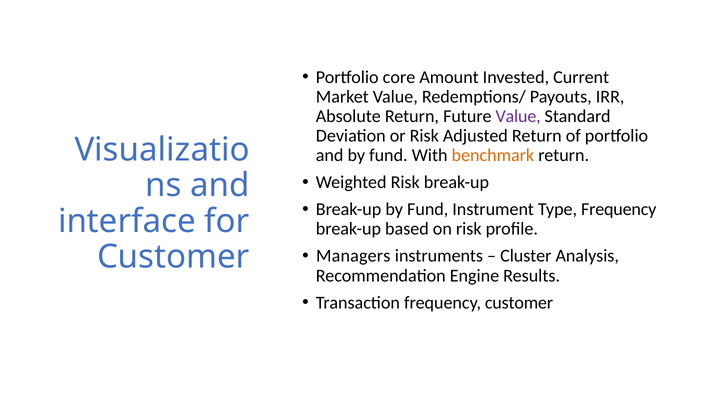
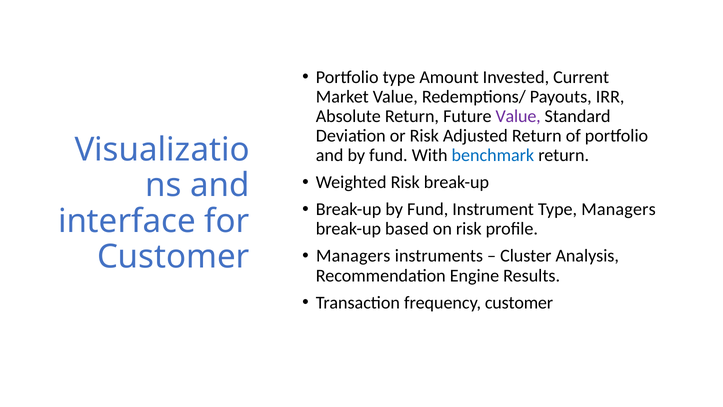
Portfolio core: core -> type (399, 77)
benchmark colour: orange -> blue (493, 155)
Type Frequency: Frequency -> Managers (619, 209)
